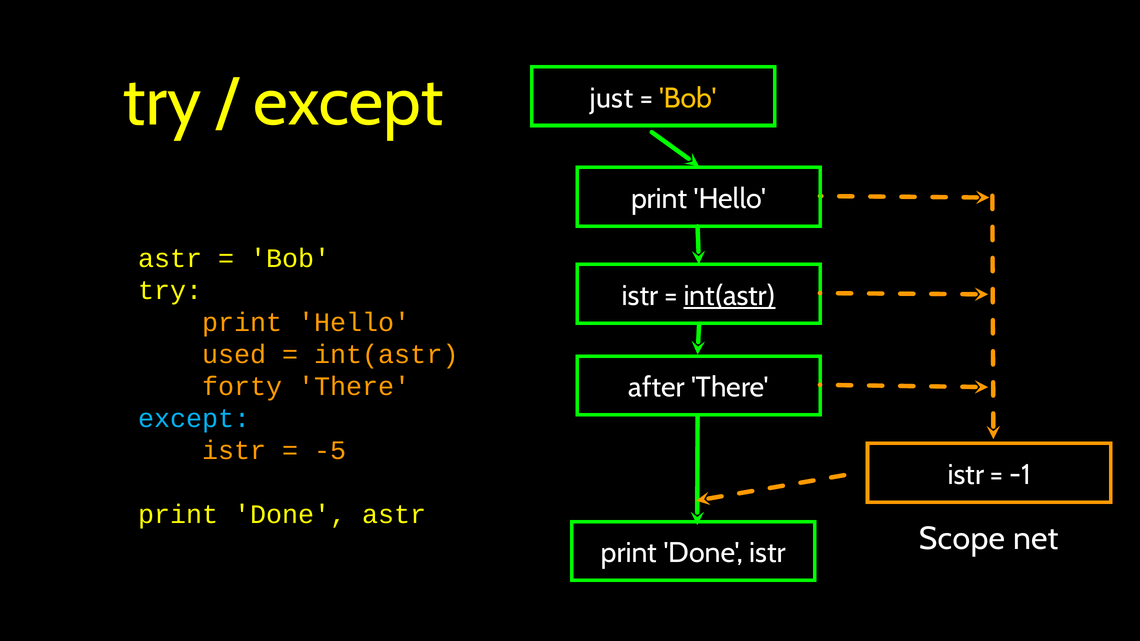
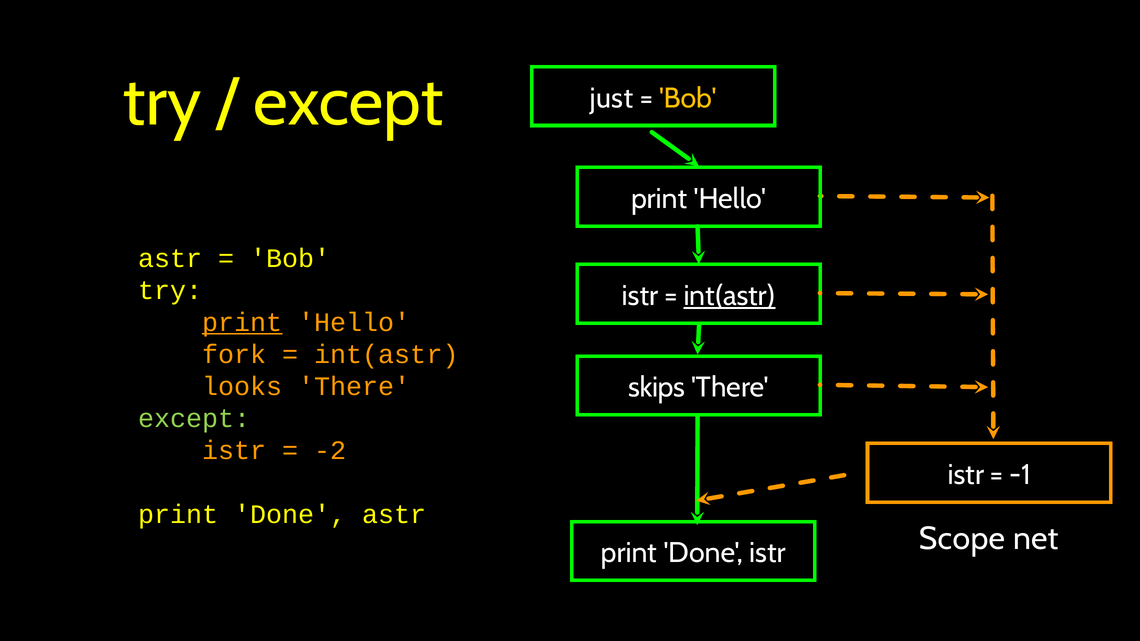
print underline: none -> present (242, 322)
used: used -> fork (234, 355)
forty: forty -> looks (242, 387)
after: after -> skips (657, 388)
except colour: light blue -> light green (194, 419)
-5: -5 -> -2 (330, 451)
